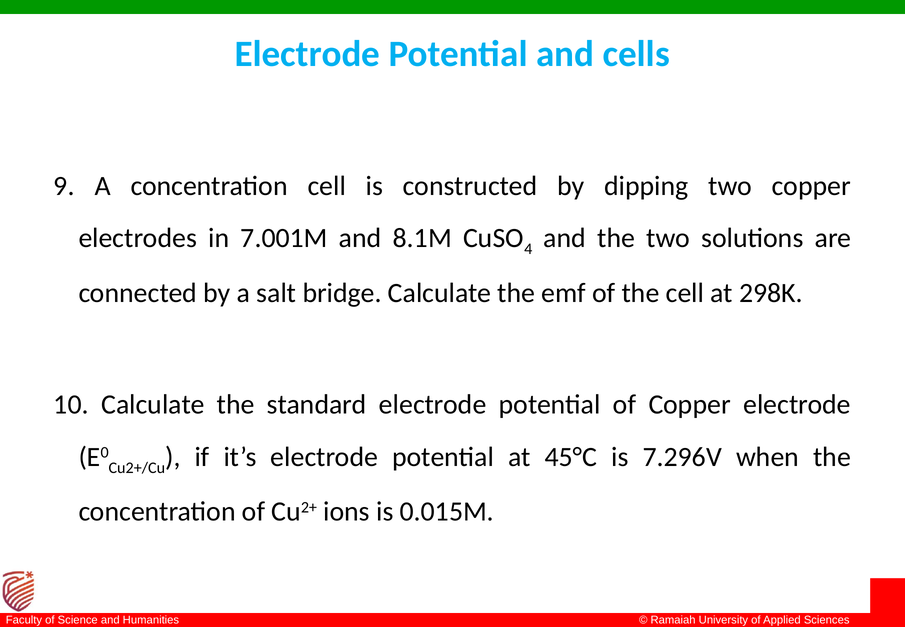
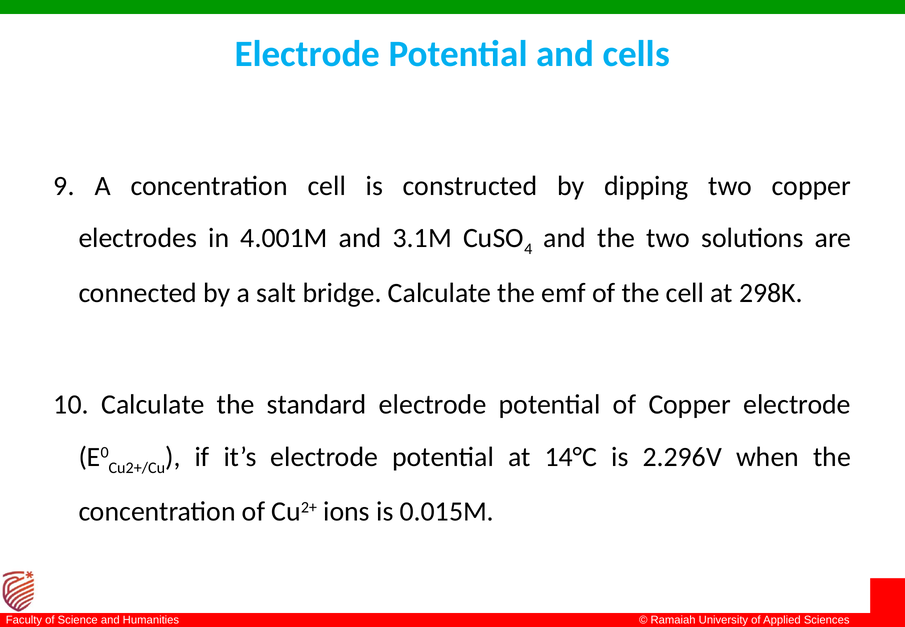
7.001M: 7.001M -> 4.001M (284, 238)
8.1M: 8.1M -> 3.1M (422, 238)
45°C: 45°C -> 14°C (571, 457)
7.296V: 7.296V -> 2.296V (682, 457)
